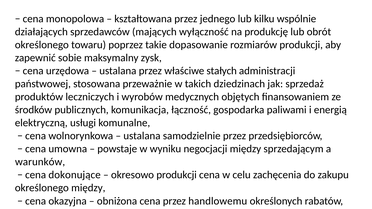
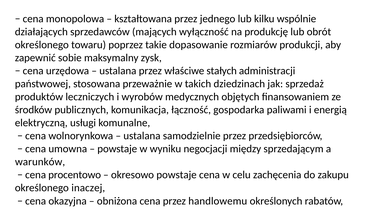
dokonujące: dokonujące -> procentowo (75, 175)
okresowo produkcji: produkcji -> powstaje (177, 175)
określonego między: między -> inaczej (88, 188)
